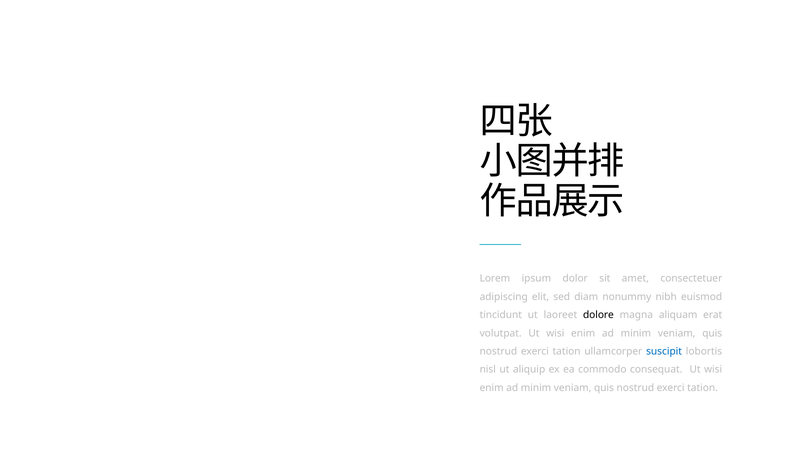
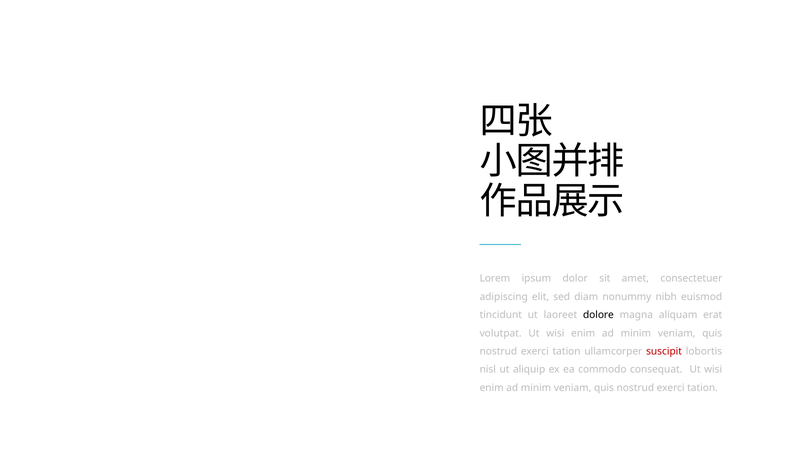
suscipit colour: blue -> red (664, 352)
